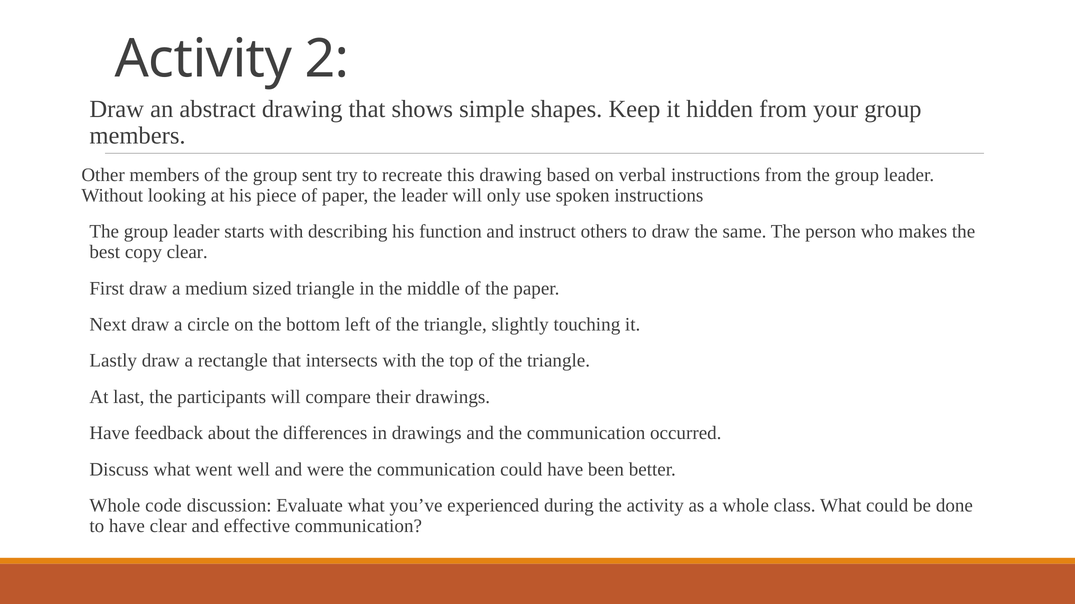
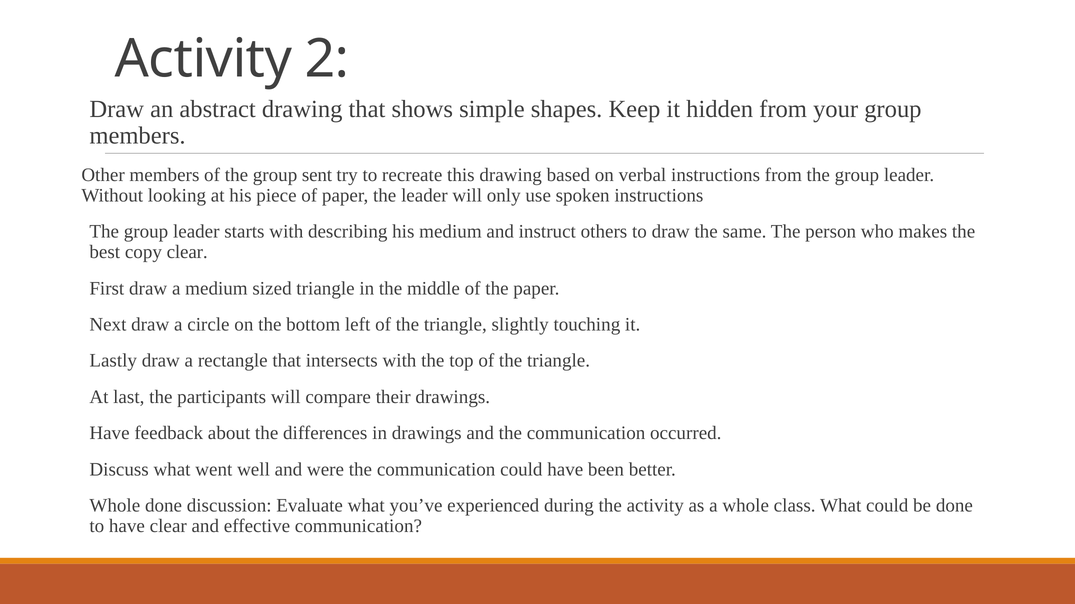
his function: function -> medium (450, 232)
Whole code: code -> done (164, 506)
